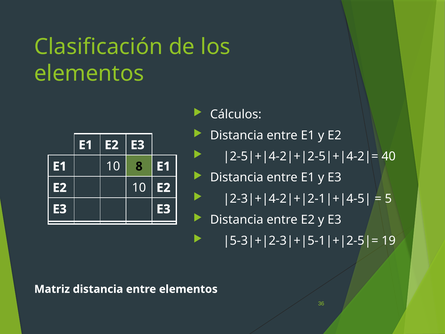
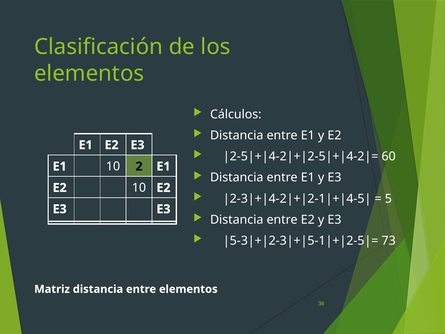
40: 40 -> 60 (389, 156)
8: 8 -> 2 (139, 166)
19: 19 -> 73 (389, 240)
